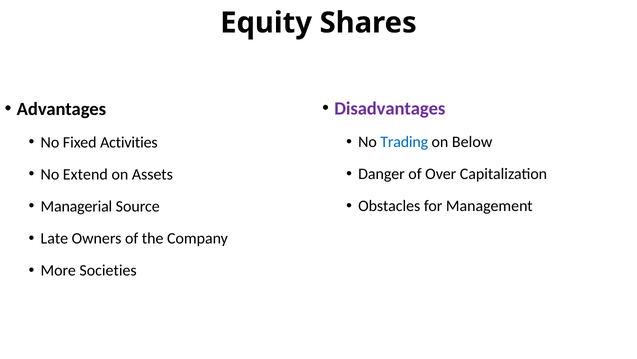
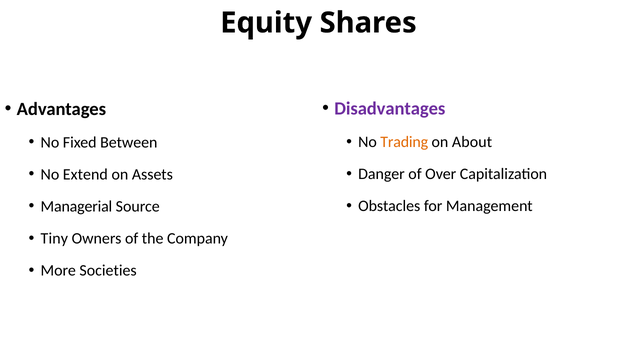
Trading colour: blue -> orange (404, 142)
Below: Below -> About (472, 142)
Activities: Activities -> Between (129, 142)
Late: Late -> Tiny (54, 238)
